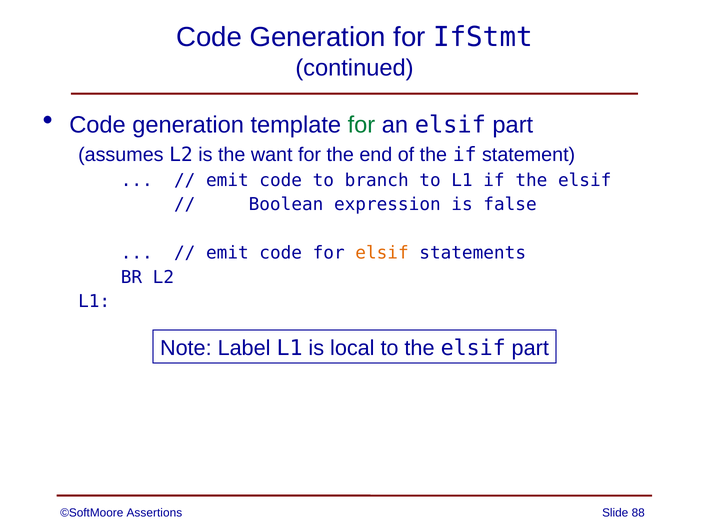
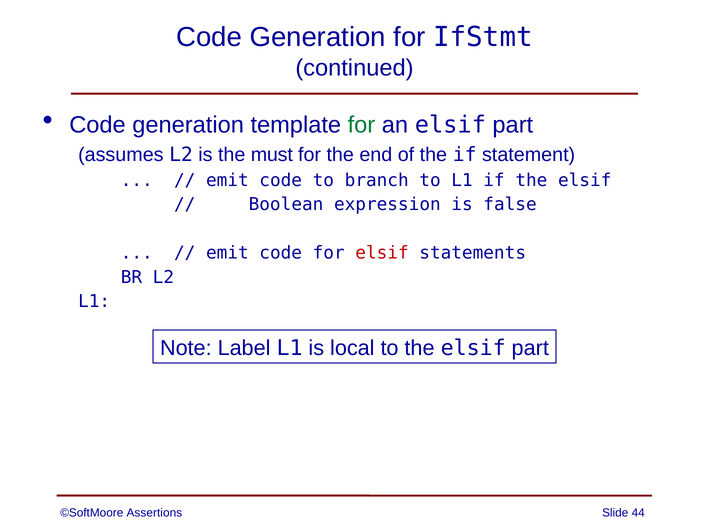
want: want -> must (272, 155)
elsif colour: orange -> red (382, 253)
88: 88 -> 44 (638, 514)
